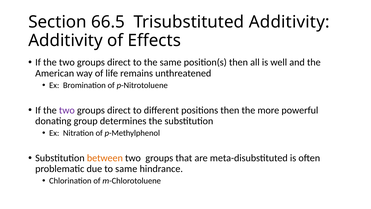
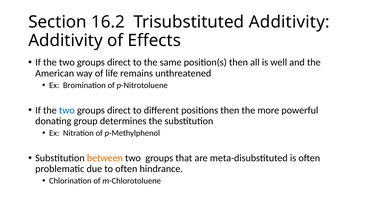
66.5: 66.5 -> 16.2 (108, 22)
two colour: purple -> blue (67, 110)
to same: same -> often (126, 169)
